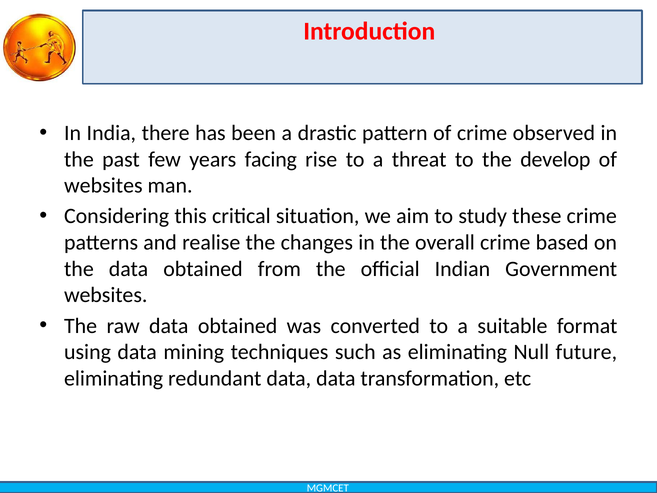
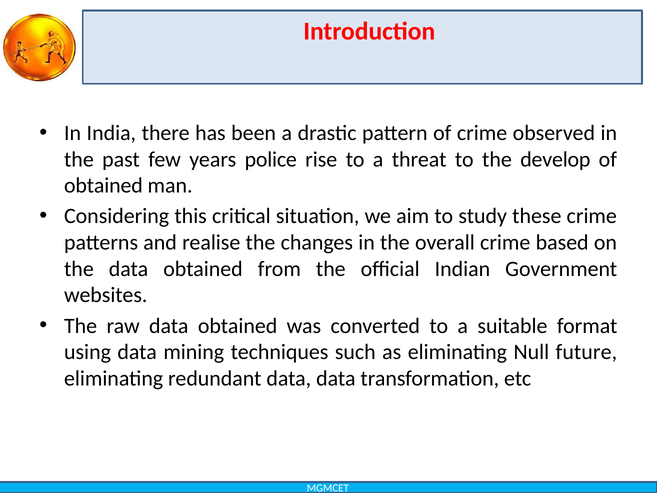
facing: facing -> police (271, 159)
websites: websites -> obtained (103, 185)
